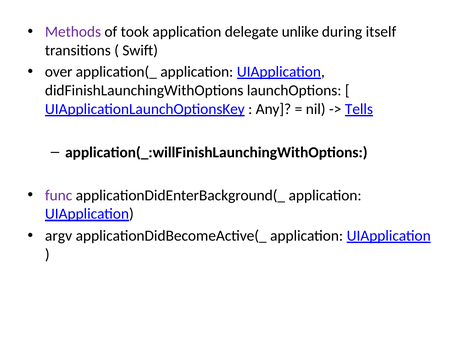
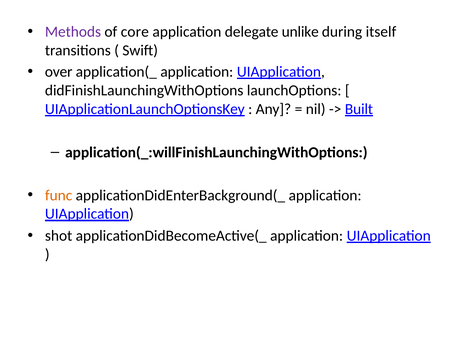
took: took -> core (135, 32)
Tells: Tells -> Built (359, 109)
func colour: purple -> orange (59, 195)
argv: argv -> shot (59, 236)
